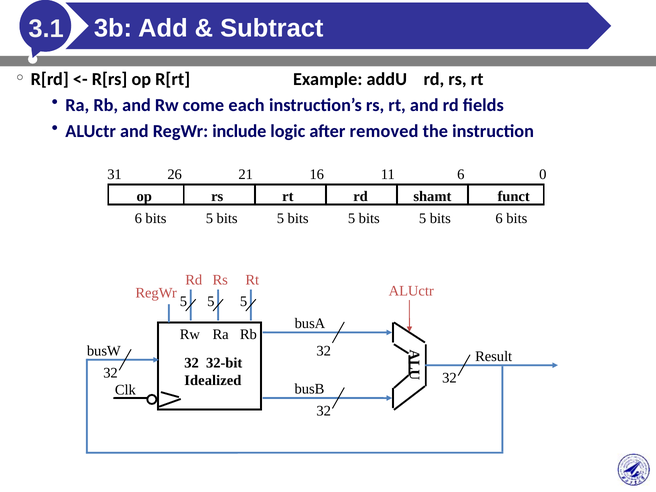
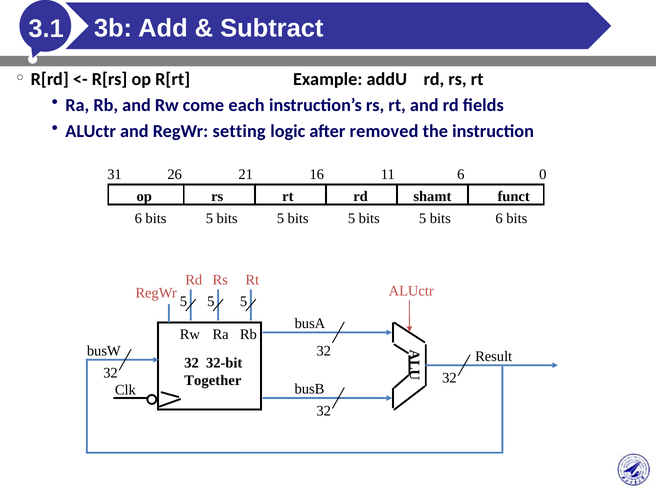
include: include -> setting (239, 131)
Idealized: Idealized -> Together (213, 380)
